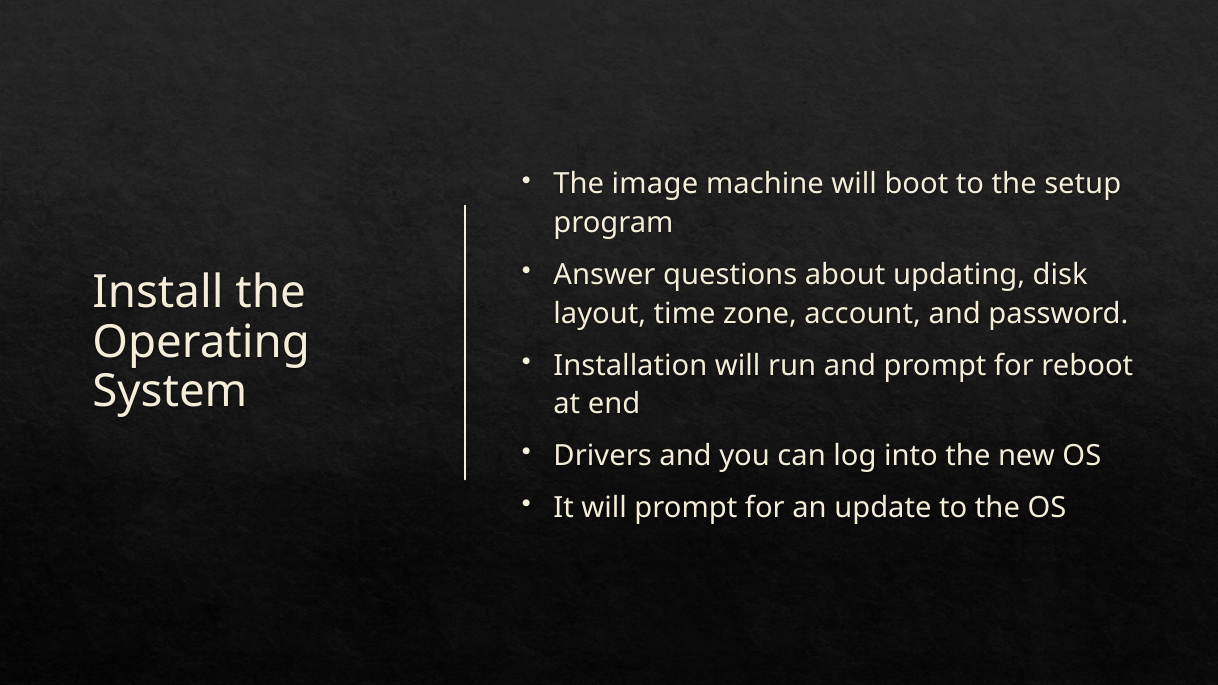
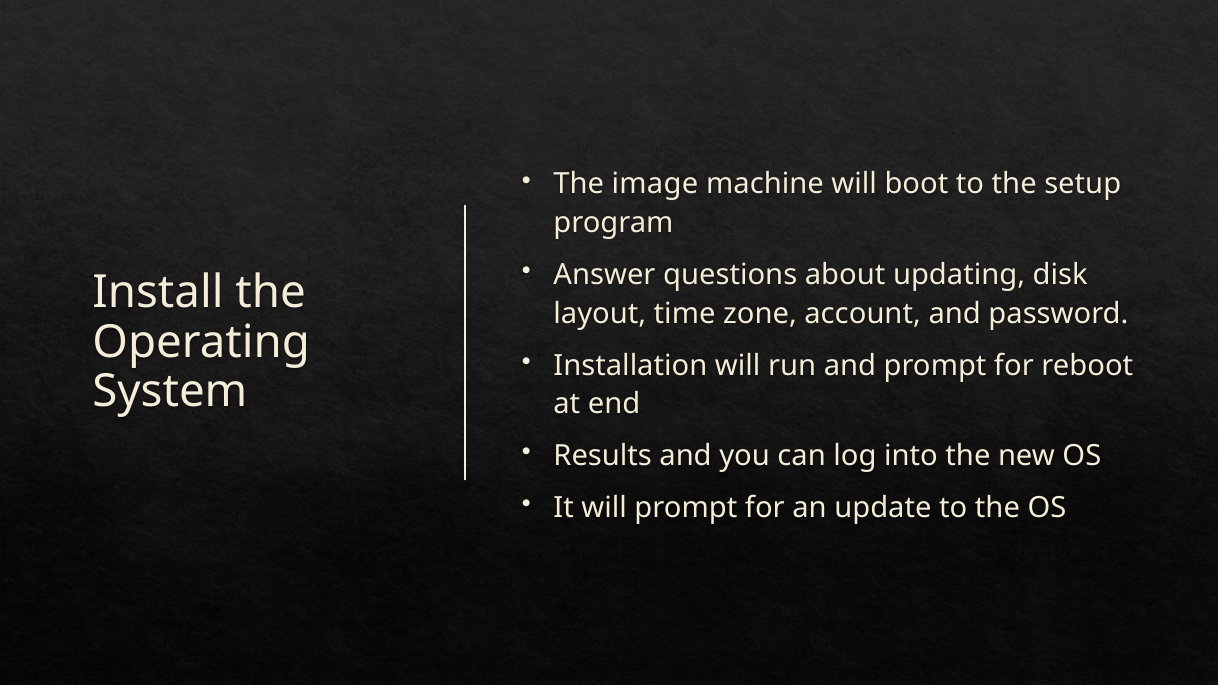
Drivers: Drivers -> Results (603, 456)
